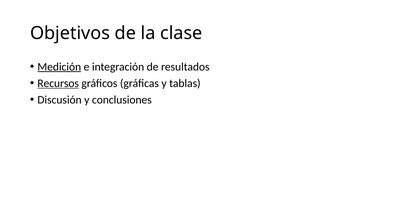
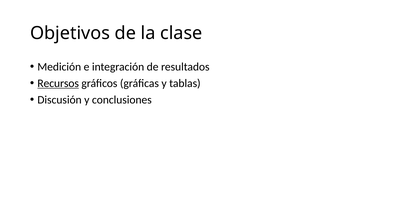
Medición underline: present -> none (59, 67)
